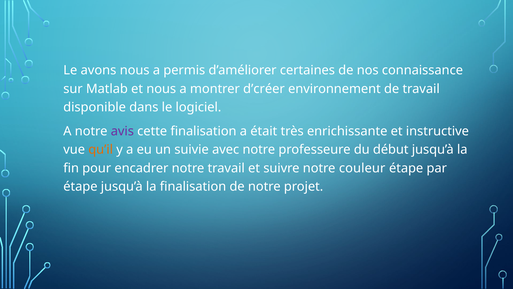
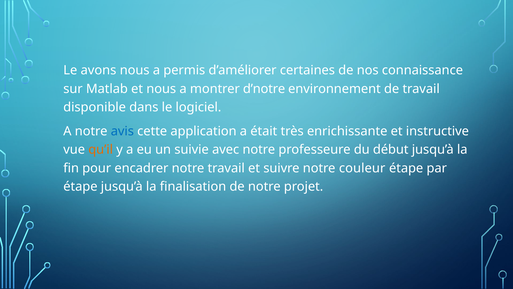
d’créer: d’créer -> d’notre (264, 89)
avis colour: purple -> blue (122, 131)
cette finalisation: finalisation -> application (203, 131)
